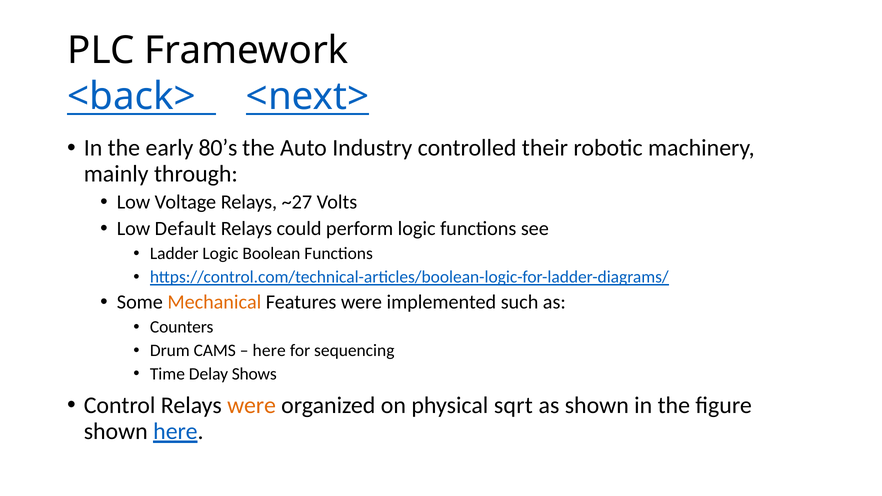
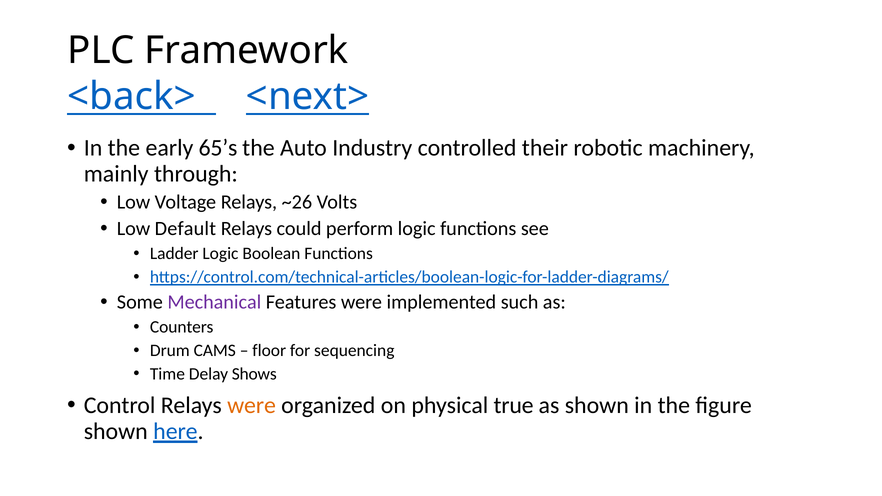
80’s: 80’s -> 65’s (218, 148)
~27: ~27 -> ~26 (297, 202)
Mechanical colour: orange -> purple (214, 302)
here: here -> floor (269, 351)
sqrt: sqrt -> true (514, 406)
